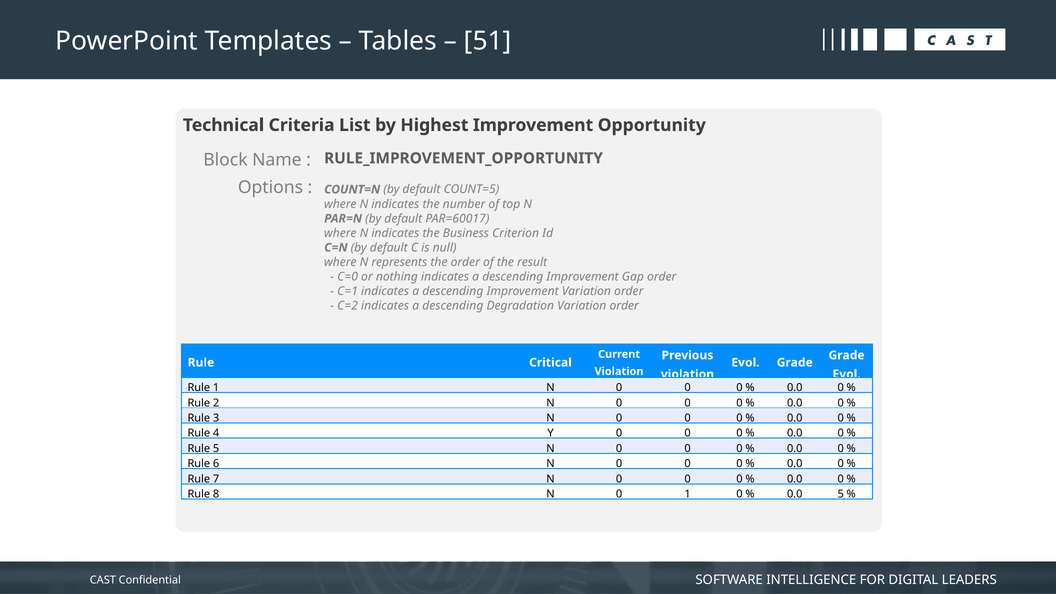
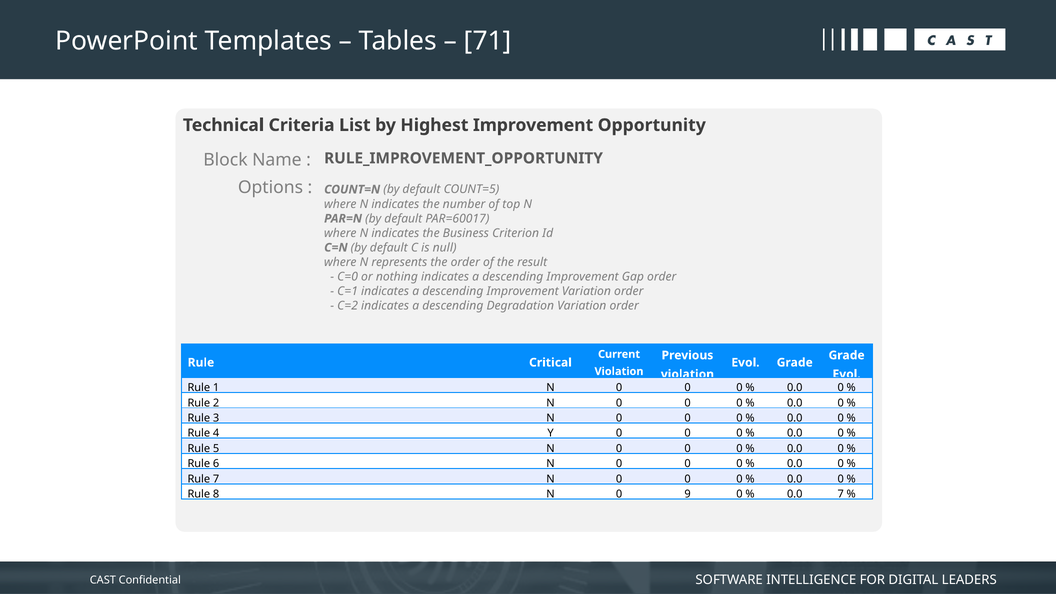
51: 51 -> 71 (488, 41)
0 1: 1 -> 9 (688, 494)
0.0 5: 5 -> 7 (841, 494)
